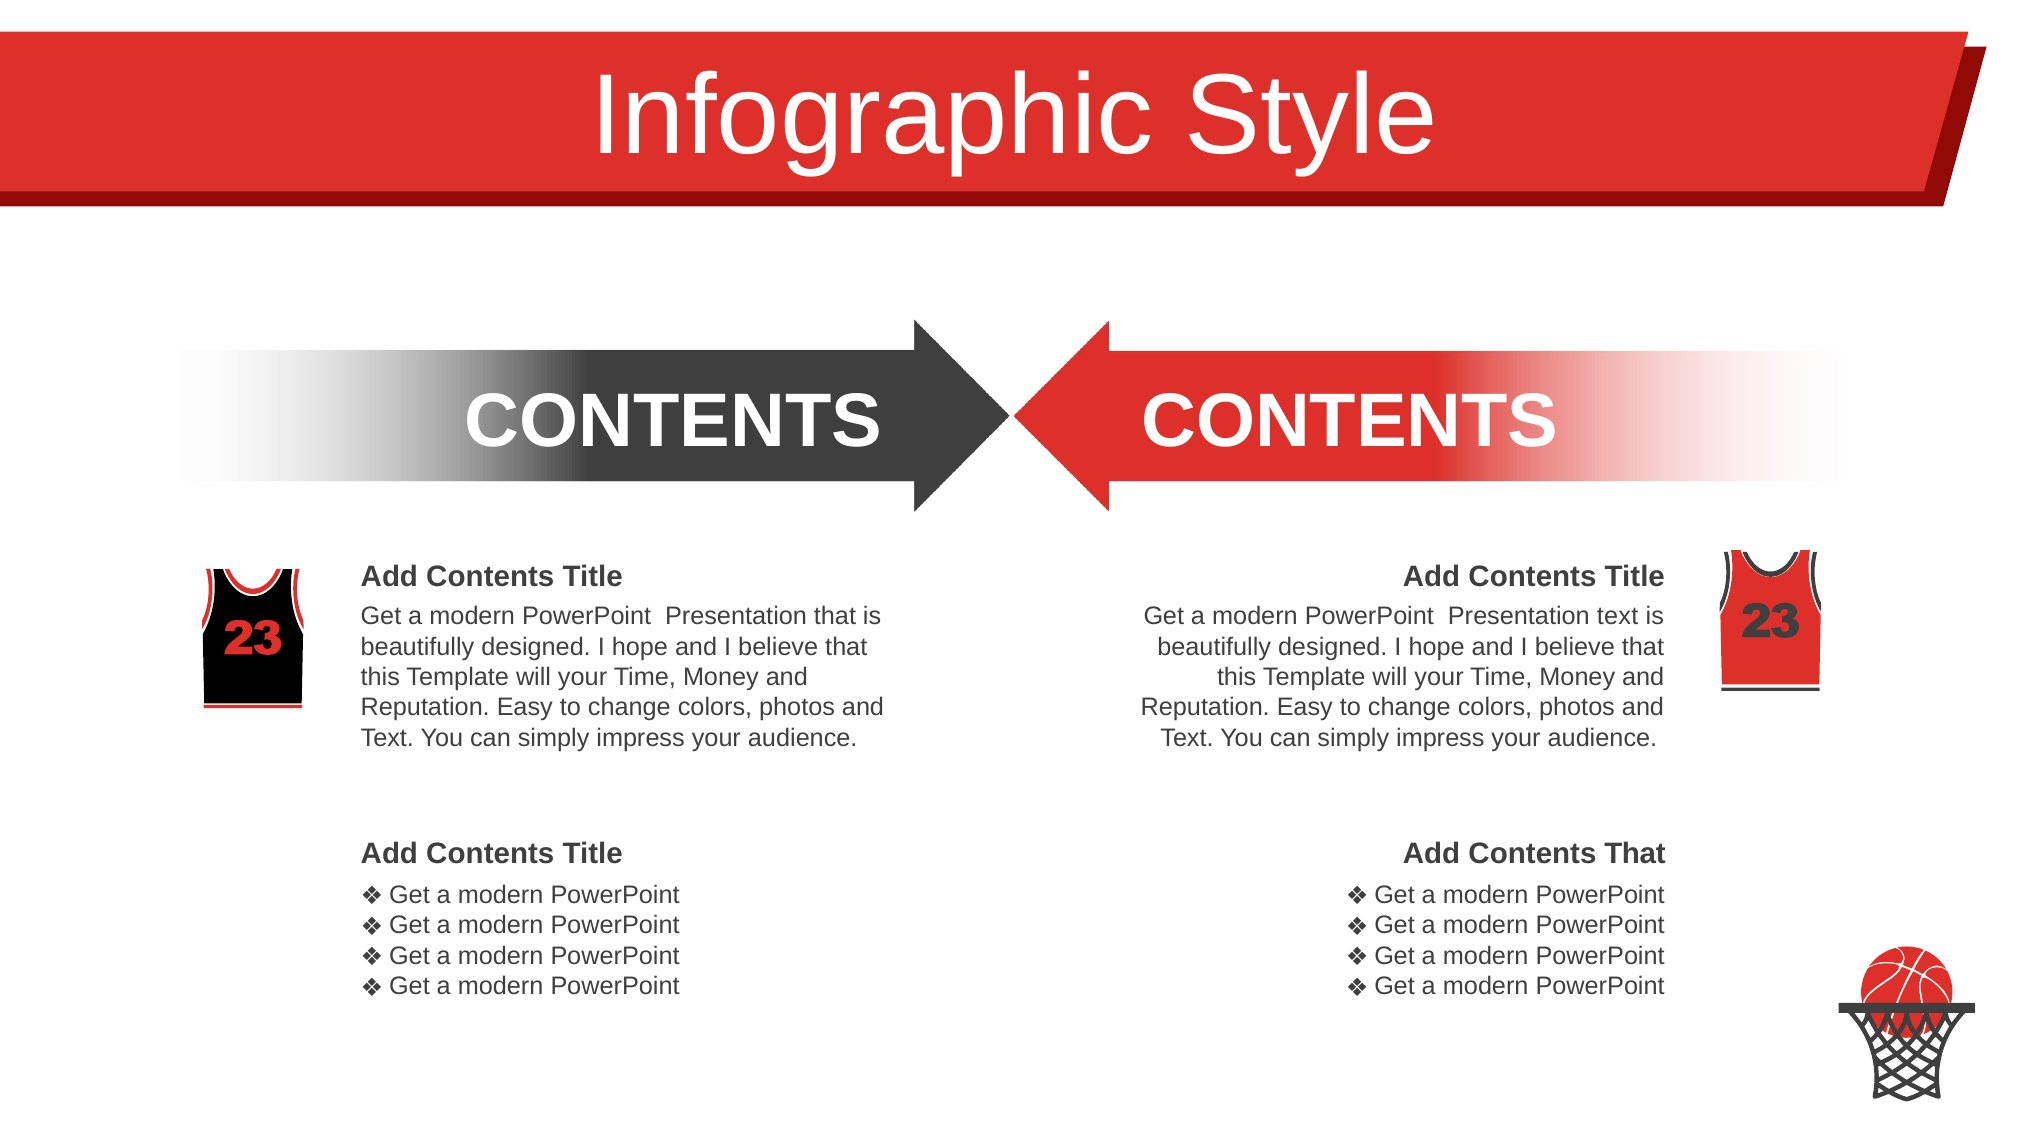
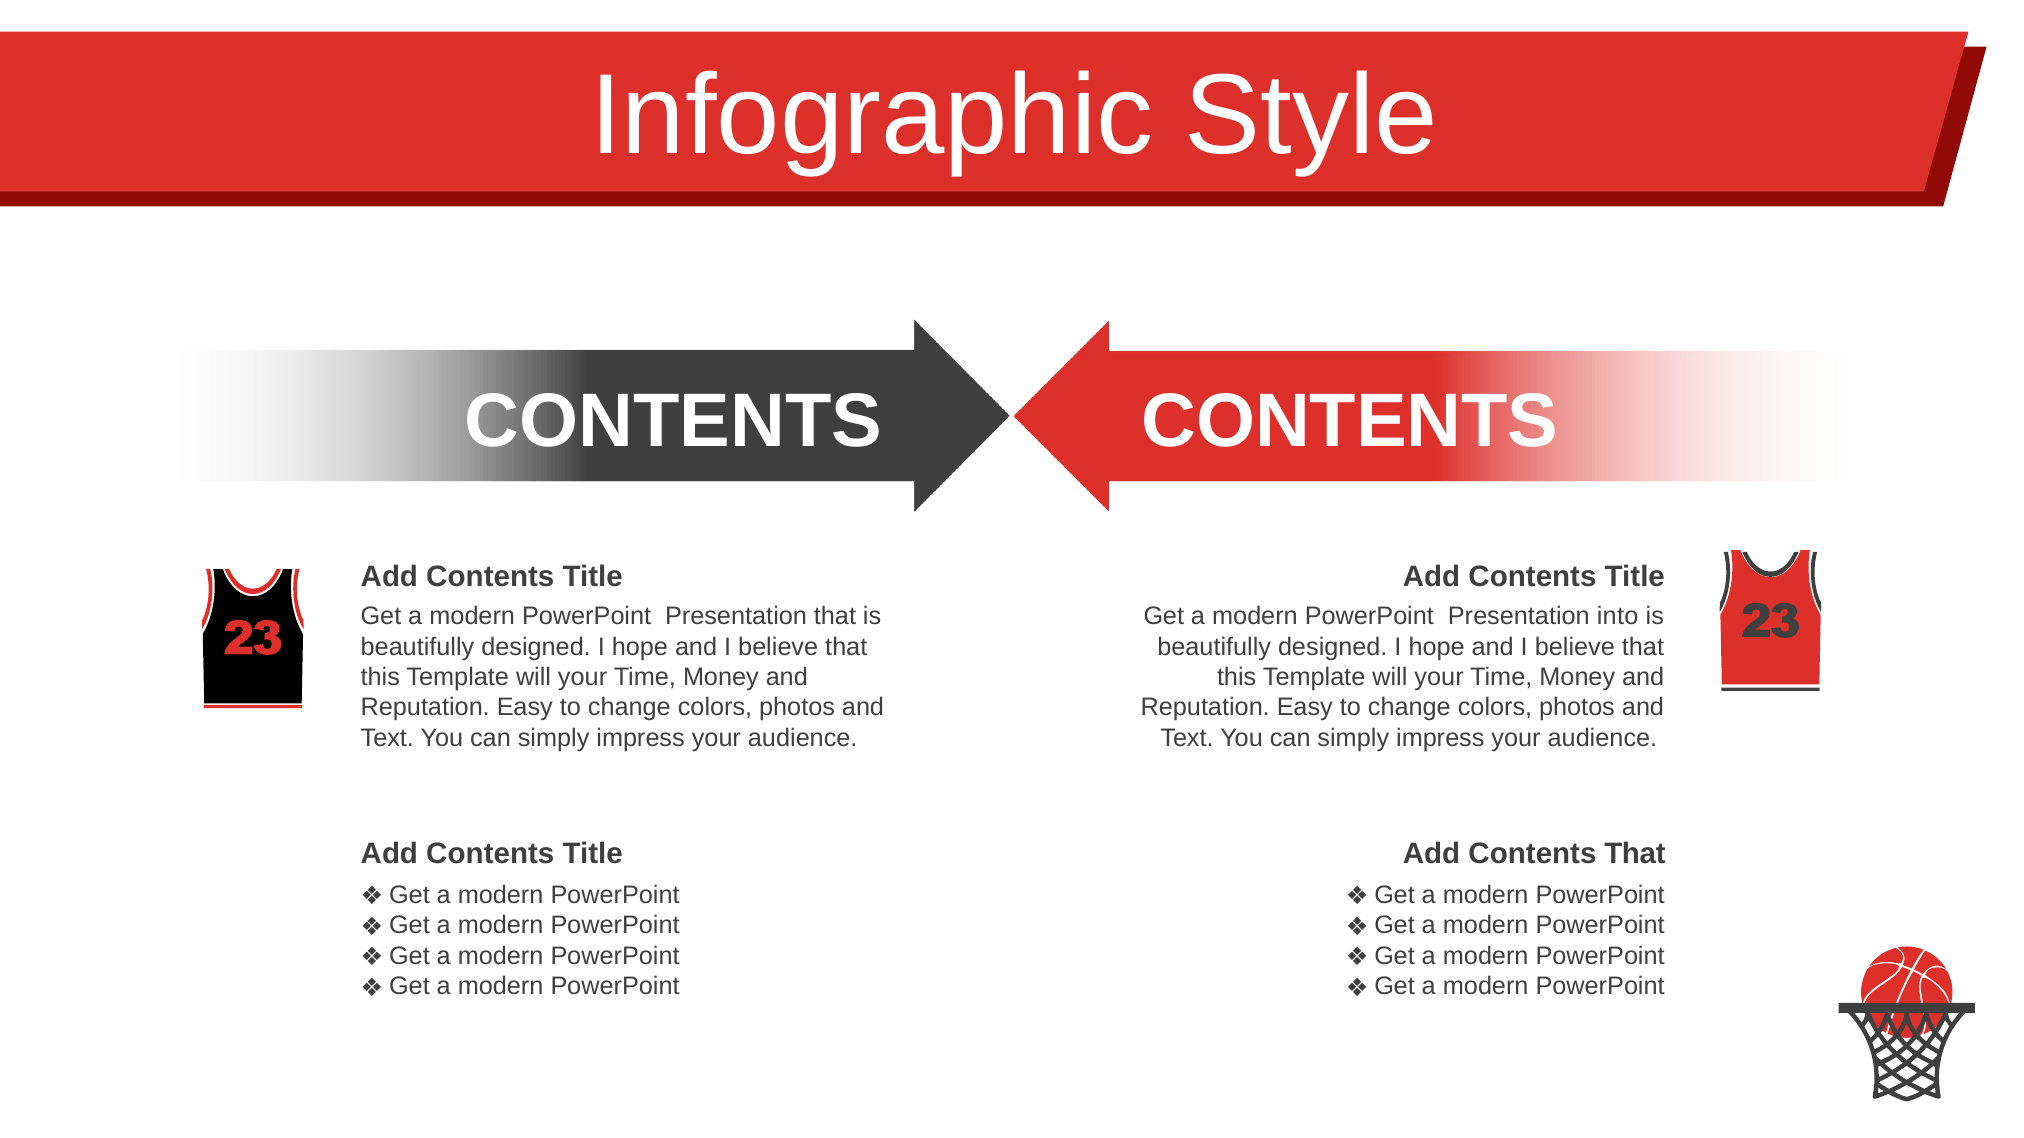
Presentation text: text -> into (1618, 617)
